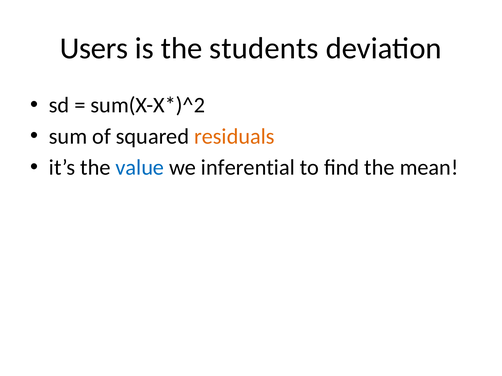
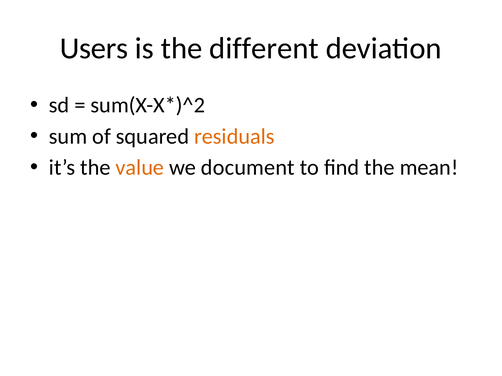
students: students -> different (264, 49)
value colour: blue -> orange (140, 168)
inferential: inferential -> document (248, 168)
